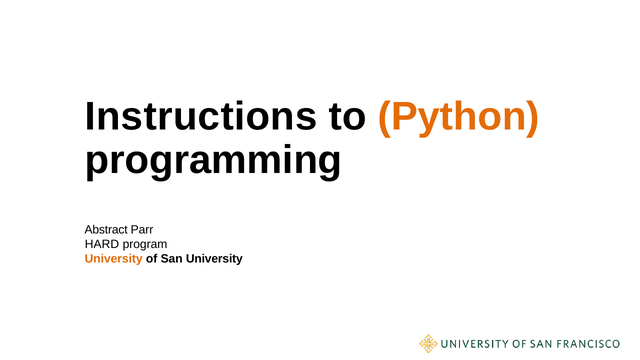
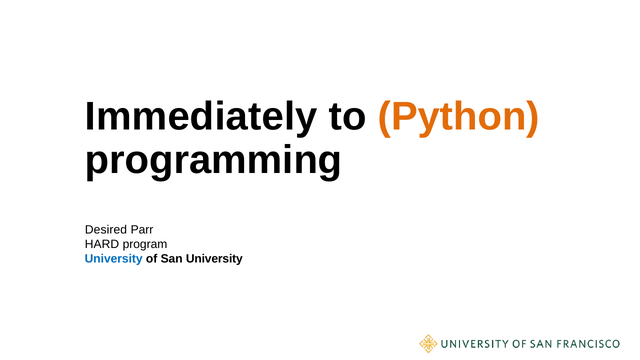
Instructions: Instructions -> Immediately (201, 117)
Abstract: Abstract -> Desired (106, 230)
University colour: orange -> blue (114, 259)
